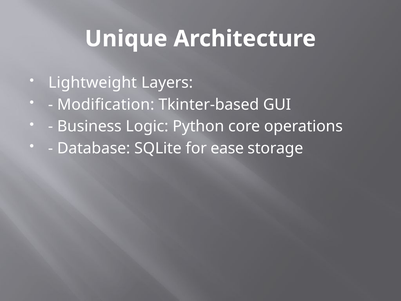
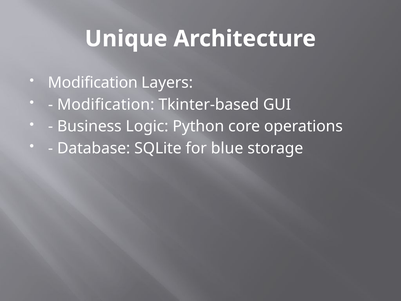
Lightweight: Lightweight -> Modification (93, 83)
ease: ease -> blue (227, 148)
